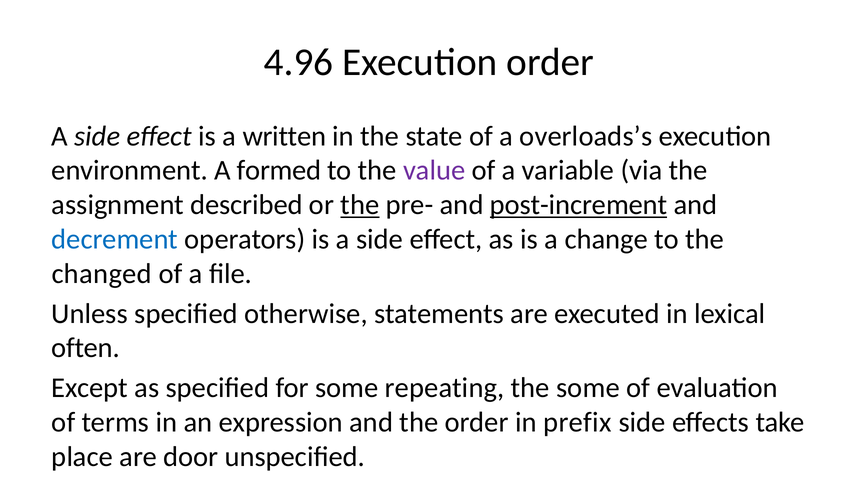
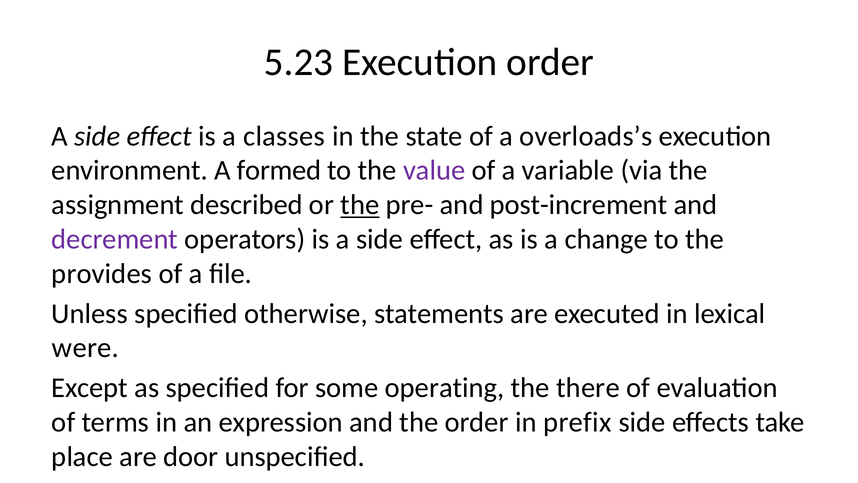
4.96: 4.96 -> 5.23 (298, 62)
written: written -> classes (284, 136)
post-increment underline: present -> none (579, 205)
decrement colour: blue -> purple (115, 239)
changed: changed -> provides (102, 273)
often: often -> were (85, 348)
repeating: repeating -> operating (445, 388)
the some: some -> there (588, 388)
